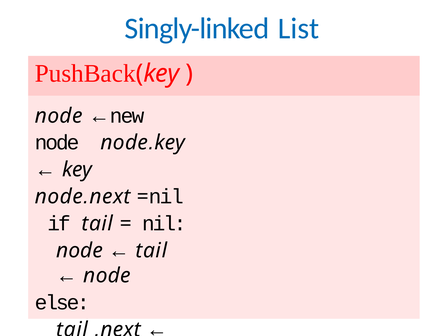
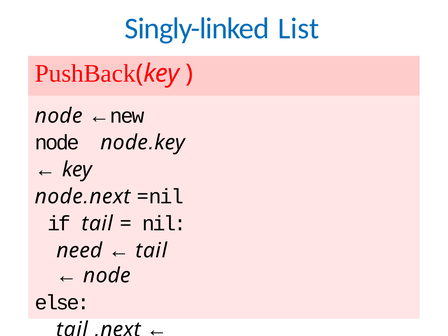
node: node -> need (80, 251)
